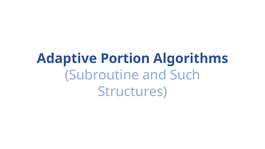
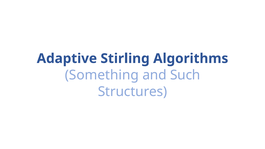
Portion: Portion -> Stirling (125, 59)
Subroutine: Subroutine -> Something (102, 75)
